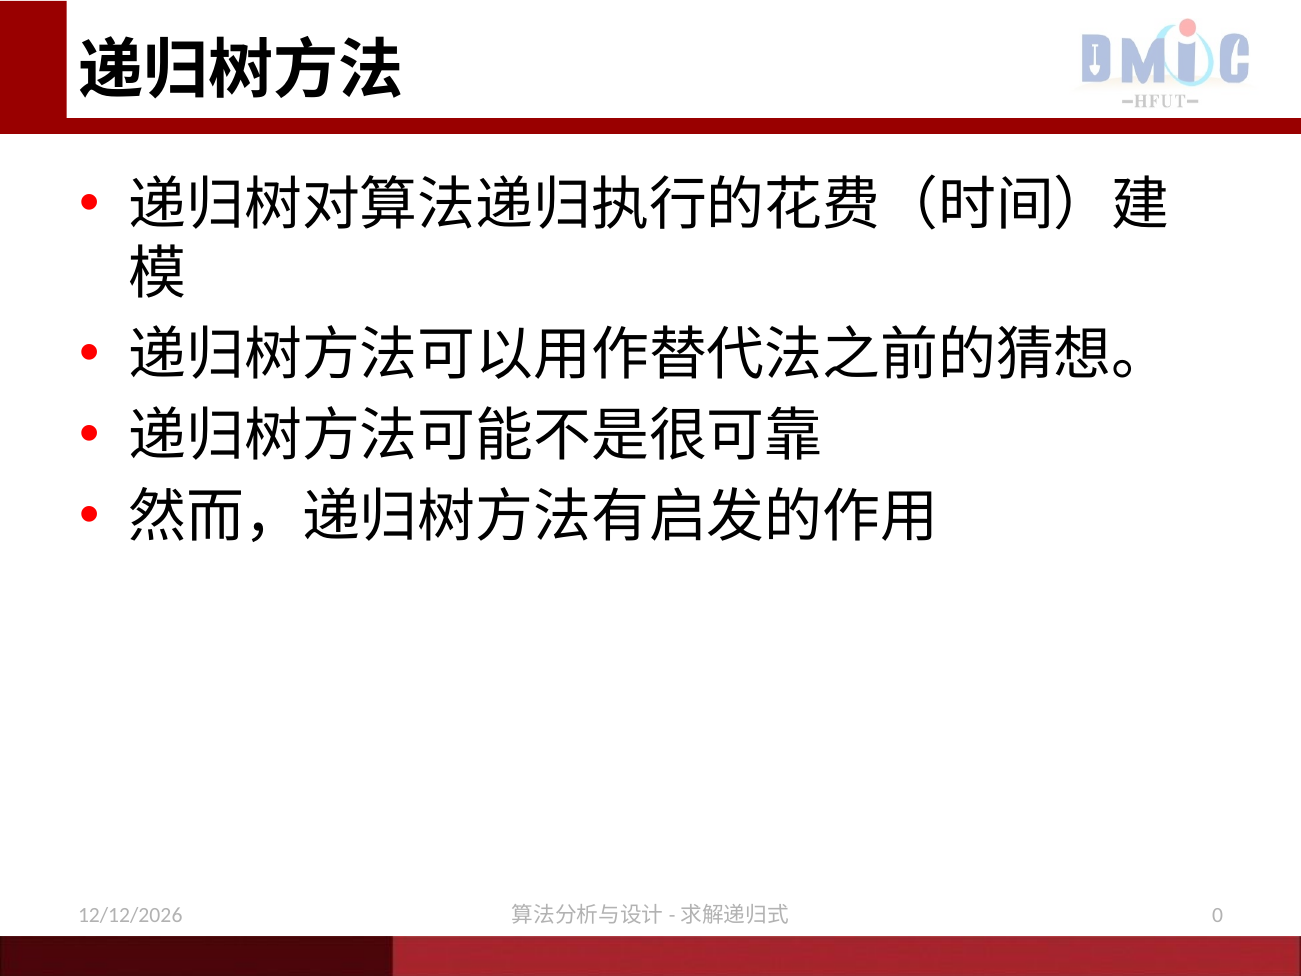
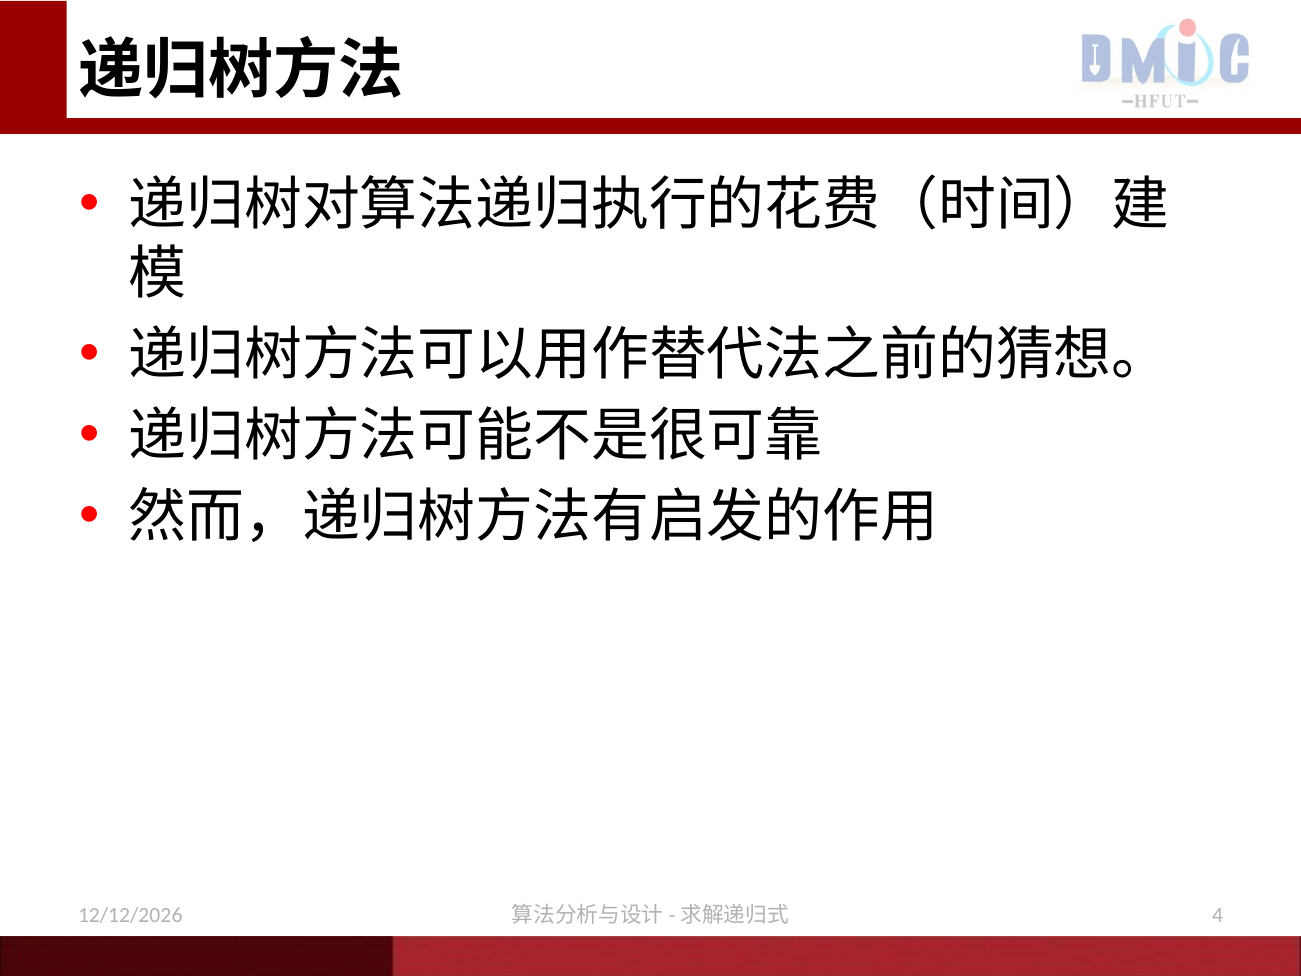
0: 0 -> 4 (1218, 915)
